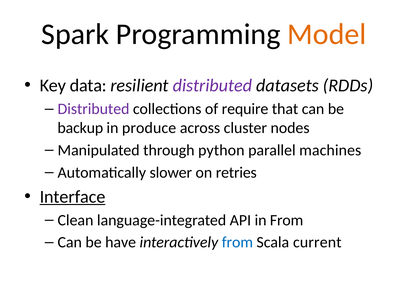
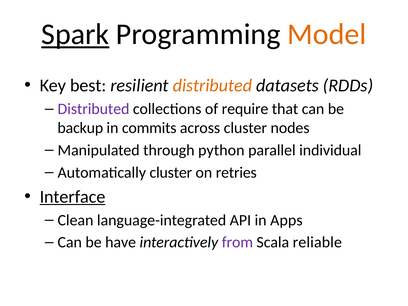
Spark underline: none -> present (75, 34)
data: data -> best (88, 86)
distributed colour: purple -> orange (213, 86)
produce: produce -> commits (149, 128)
machines: machines -> individual (330, 150)
Automatically slower: slower -> cluster (171, 173)
in From: From -> Apps (286, 220)
from colour: blue -> purple (237, 242)
current: current -> reliable (317, 242)
